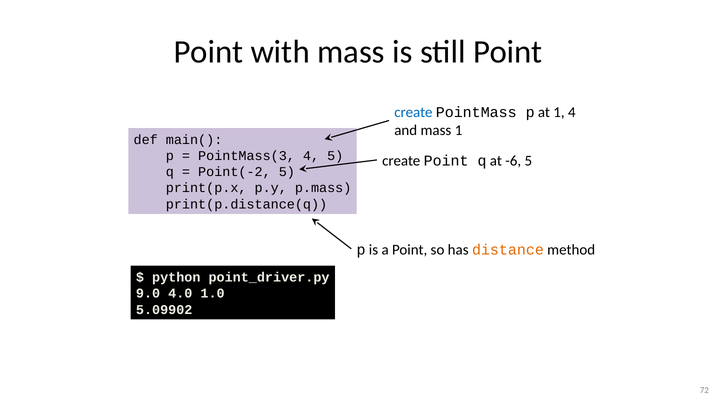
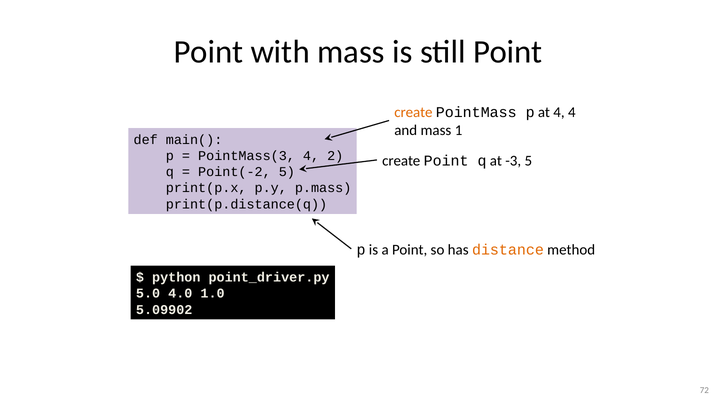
create colour: blue -> orange (413, 113)
at 1: 1 -> 4 (559, 113)
4 5: 5 -> 2 (335, 156)
-6: -6 -> -3 (513, 161)
9.0: 9.0 -> 5.0 (148, 294)
